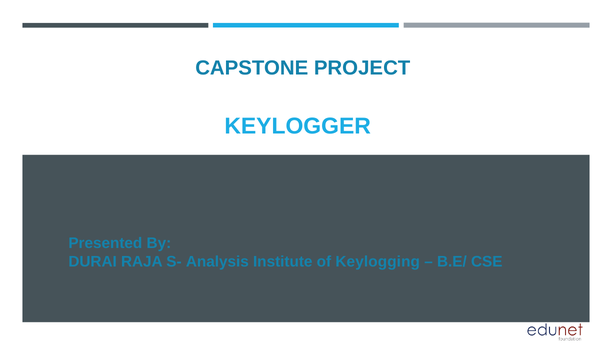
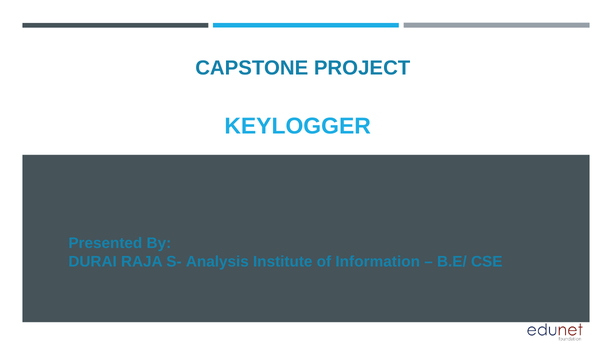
Keylogging: Keylogging -> Information (378, 262)
